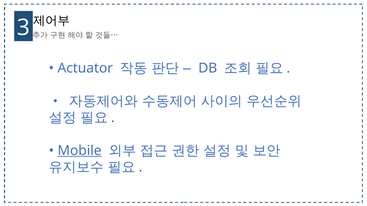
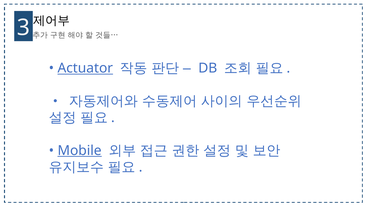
Actuator underline: none -> present (85, 68)
